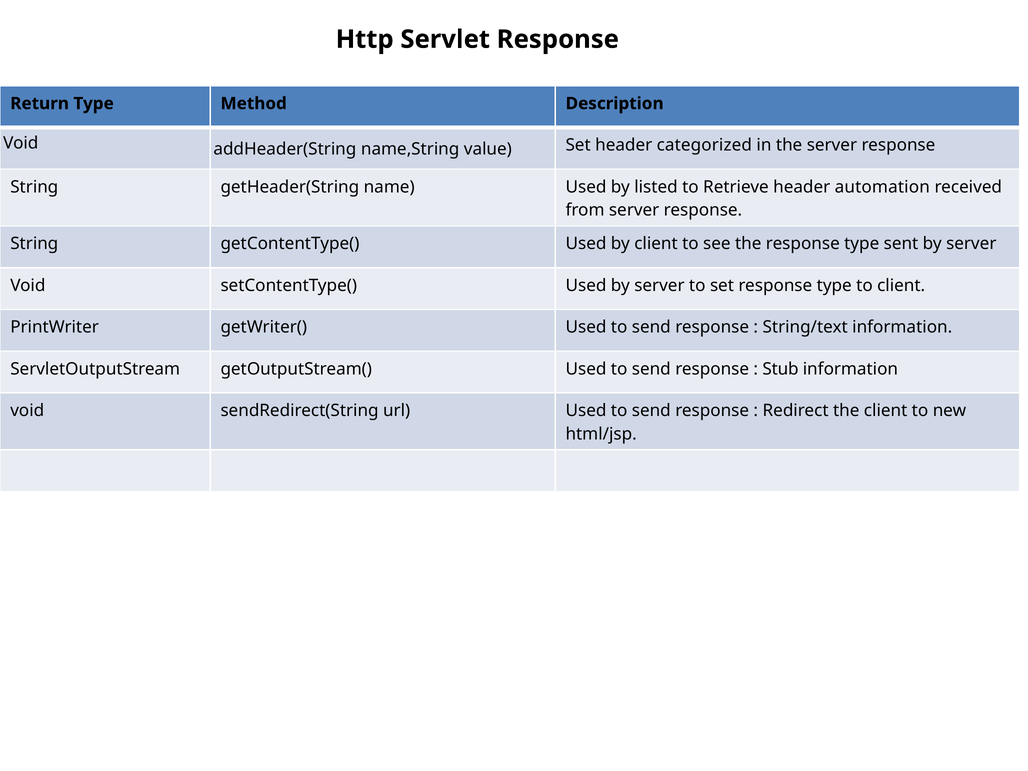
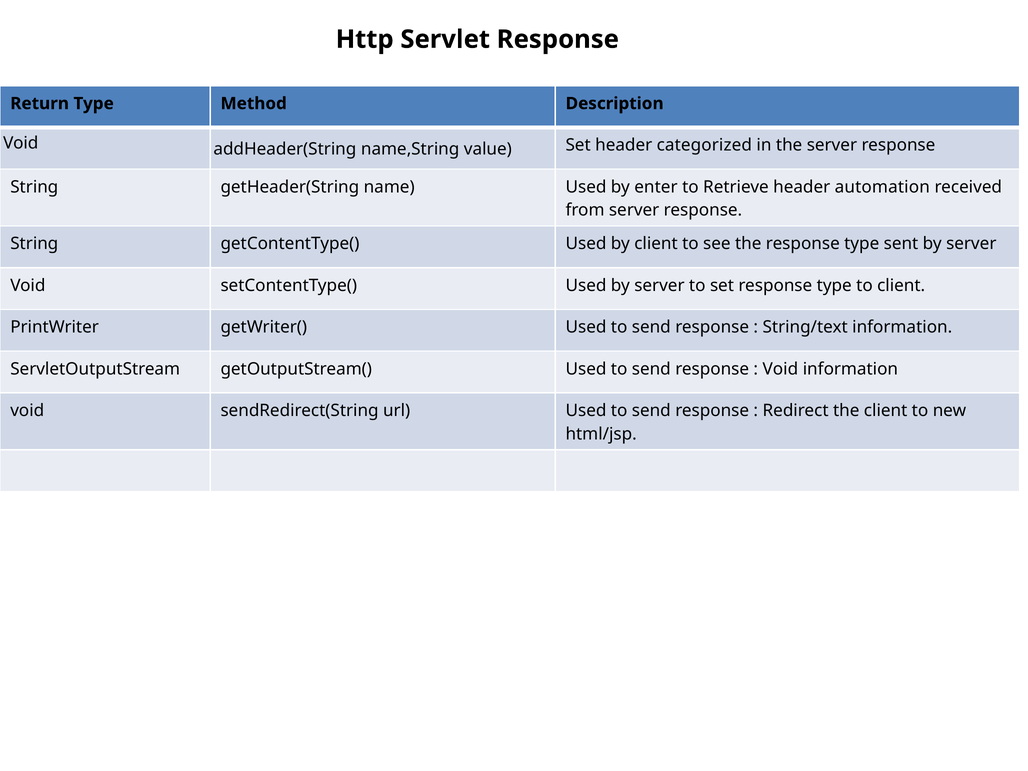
listed: listed -> enter (656, 187)
Stub: Stub -> Void (780, 369)
